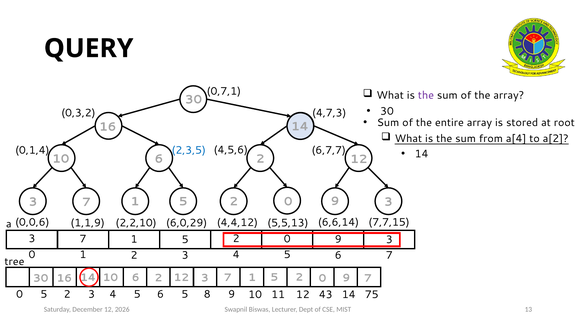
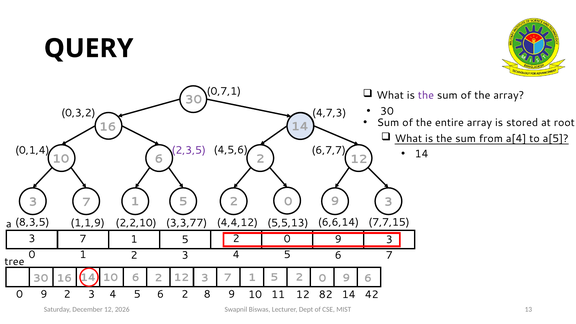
a[2: a[2 -> a[5 (556, 139)
2,3,5 colour: blue -> purple (189, 150)
0,0,6: 0,0,6 -> 8,3,5 (32, 222)
6,0,29: 6,0,29 -> 3,3,77 (187, 223)
12 7: 7 -> 6 (368, 278)
5: 5 -> 9 (44, 294)
5 6 5: 5 -> 2 (185, 294)
43: 43 -> 82 (326, 295)
75: 75 -> 42 (372, 295)
